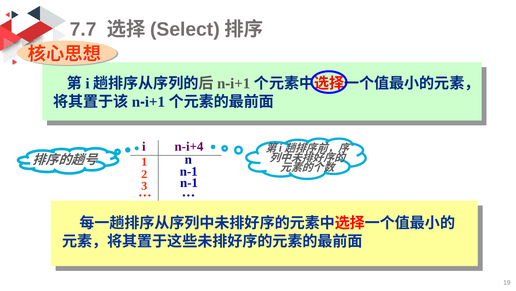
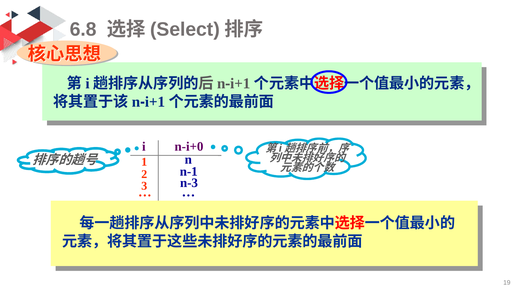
7.7: 7.7 -> 6.8 (83, 29)
n-i+4: n-i+4 -> n-i+0 (189, 146)
n-1: n-1 -> n-3 (189, 182)
